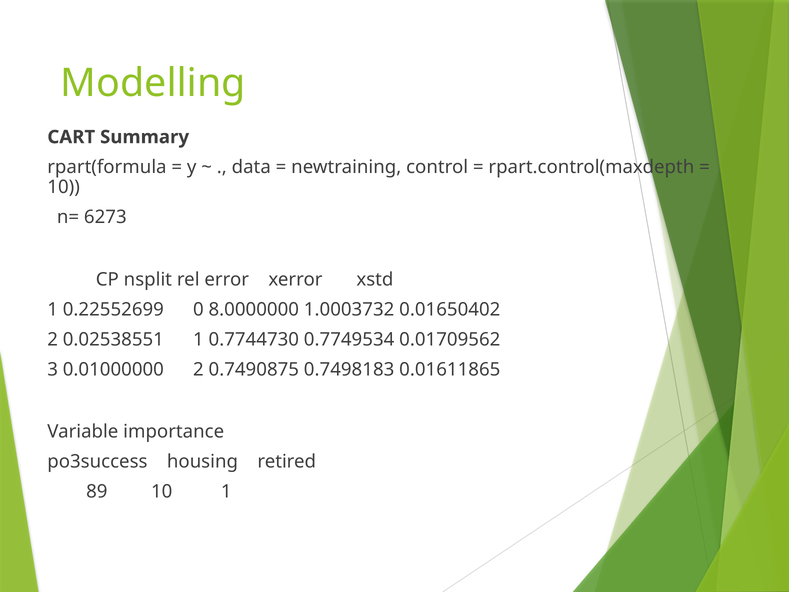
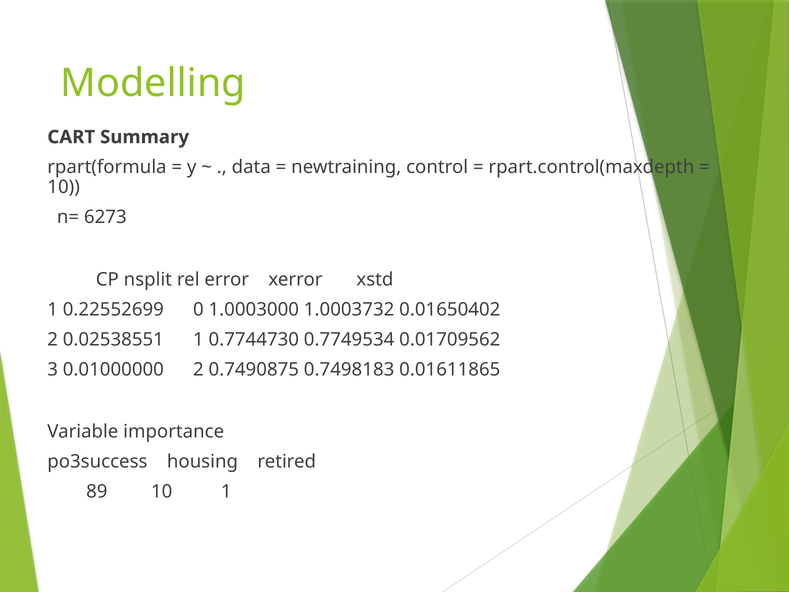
8.0000000: 8.0000000 -> 1.0003000 (254, 309)
